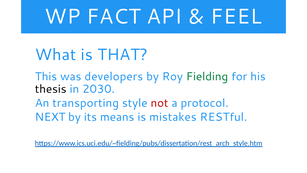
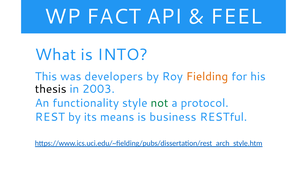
THAT: THAT -> INTO (123, 55)
Fielding colour: green -> orange (207, 76)
2030: 2030 -> 2003 (98, 89)
transporting: transporting -> functionality (86, 103)
not colour: red -> green (160, 103)
NEXT: NEXT -> REST (50, 117)
mistakes: mistakes -> business (173, 117)
